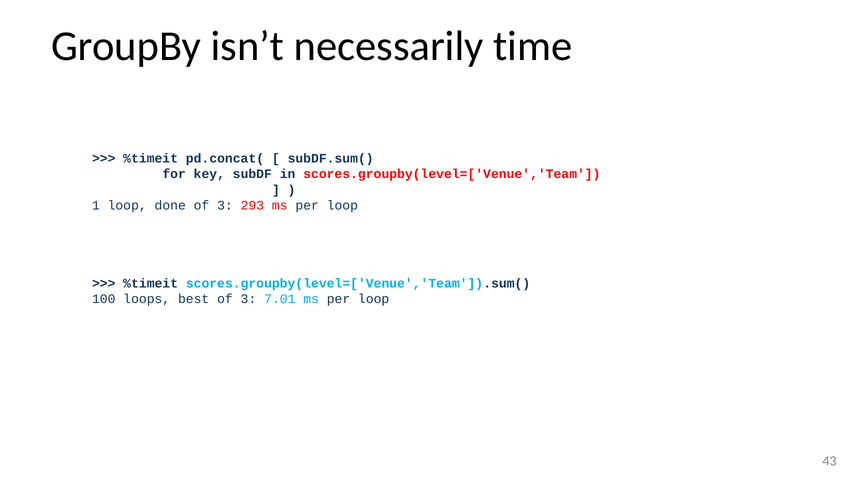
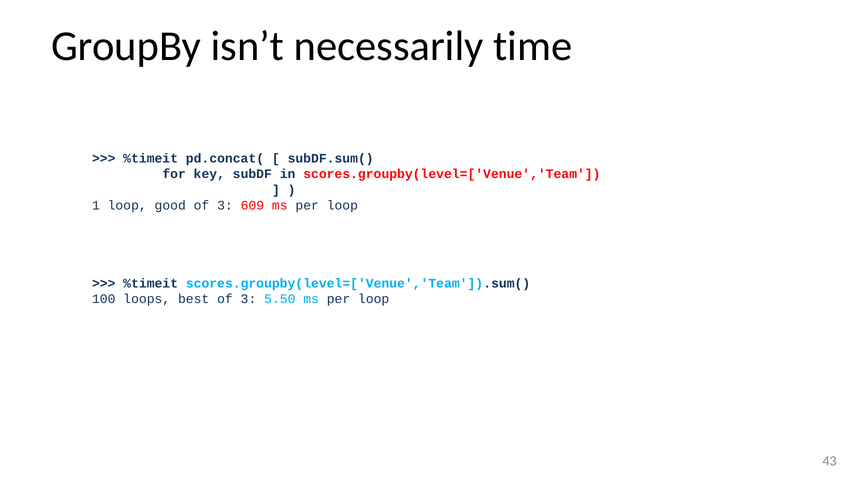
done: done -> good (170, 205)
293: 293 -> 609 (252, 205)
7.01: 7.01 -> 5.50 (280, 299)
